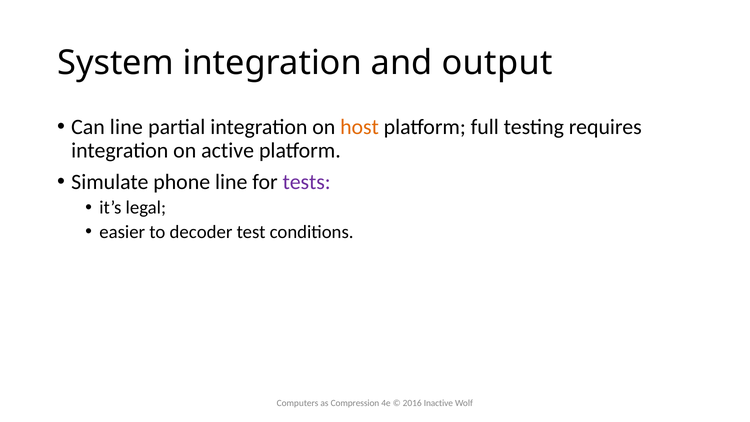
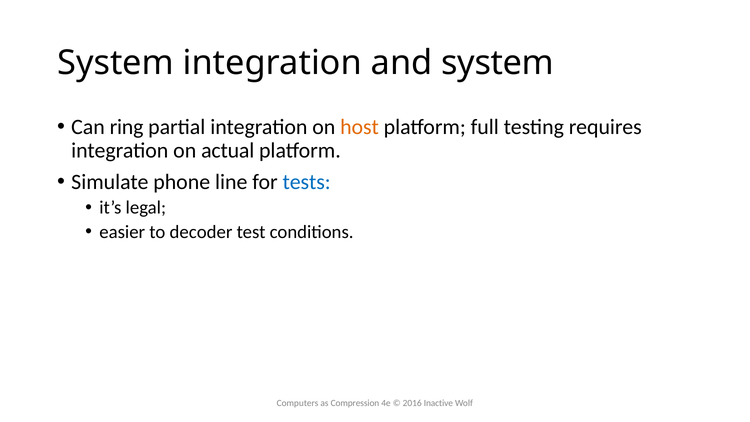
and output: output -> system (498, 63)
Can line: line -> ring (127, 127)
active: active -> actual (228, 150)
tests colour: purple -> blue (307, 182)
